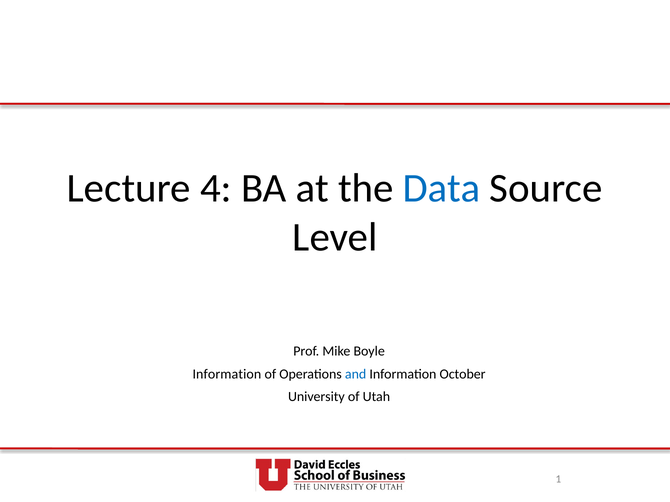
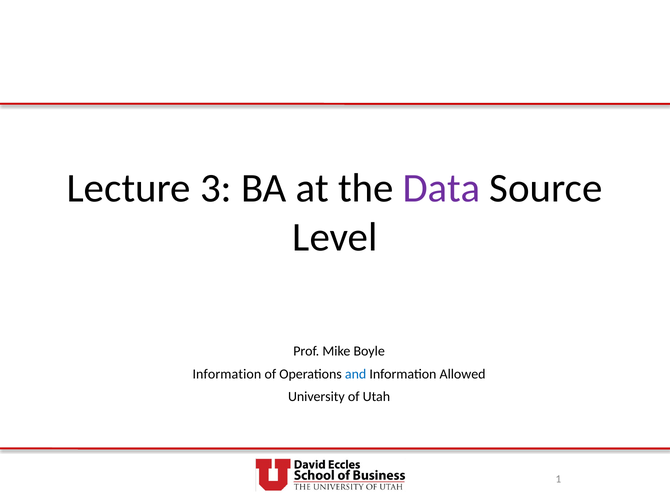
4: 4 -> 3 (216, 188)
Data colour: blue -> purple (442, 188)
October: October -> Allowed (463, 374)
